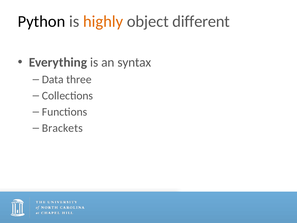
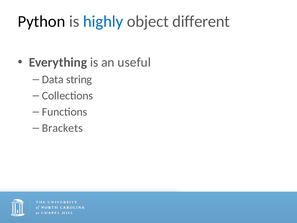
highly colour: orange -> blue (103, 21)
syntax: syntax -> useful (134, 62)
three: three -> string (79, 79)
